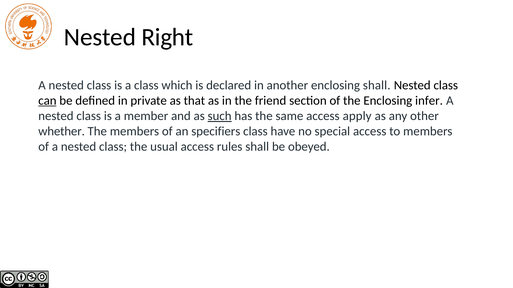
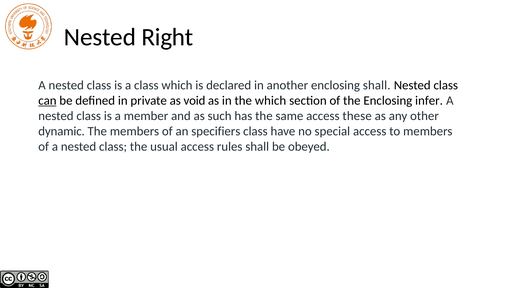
that: that -> void (194, 101)
the friend: friend -> which (271, 101)
such underline: present -> none (220, 116)
apply: apply -> these (357, 116)
whether: whether -> dynamic (62, 132)
